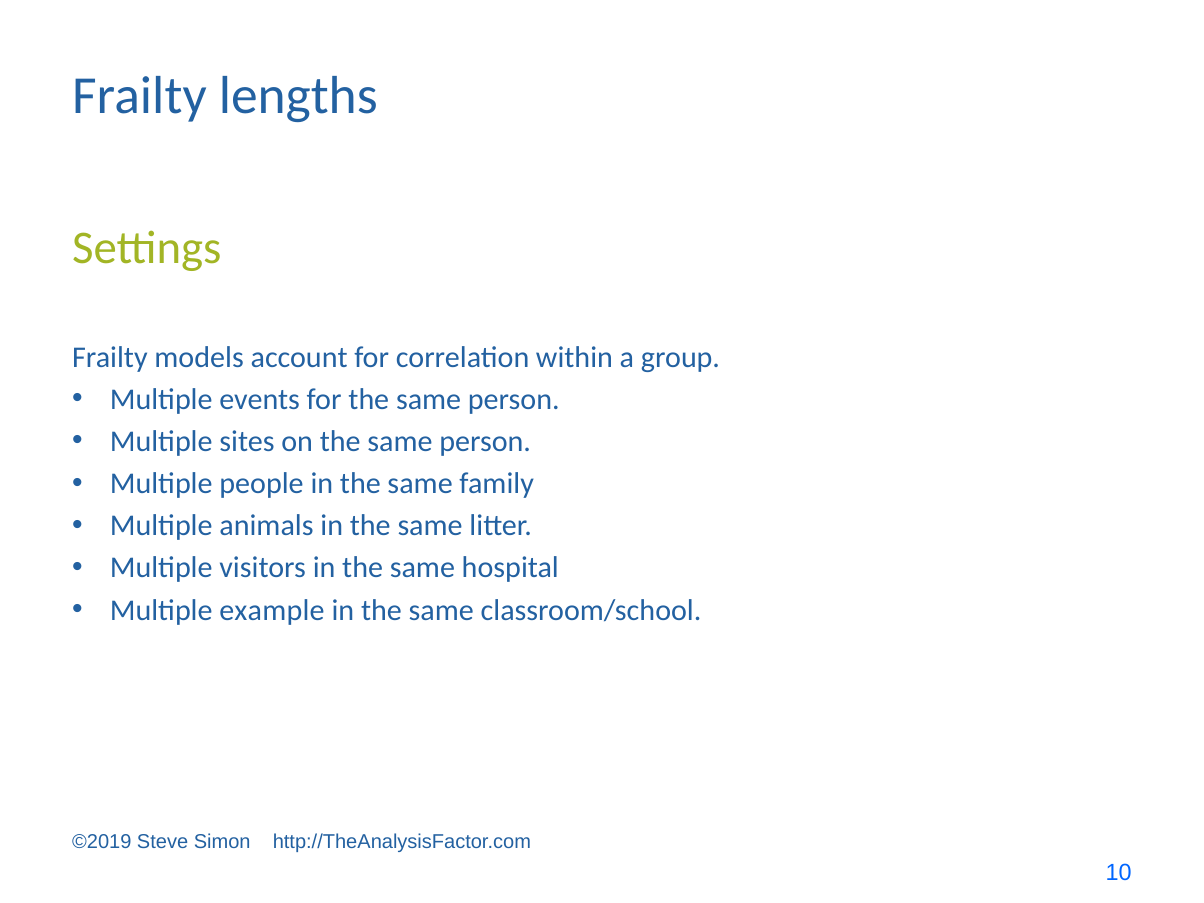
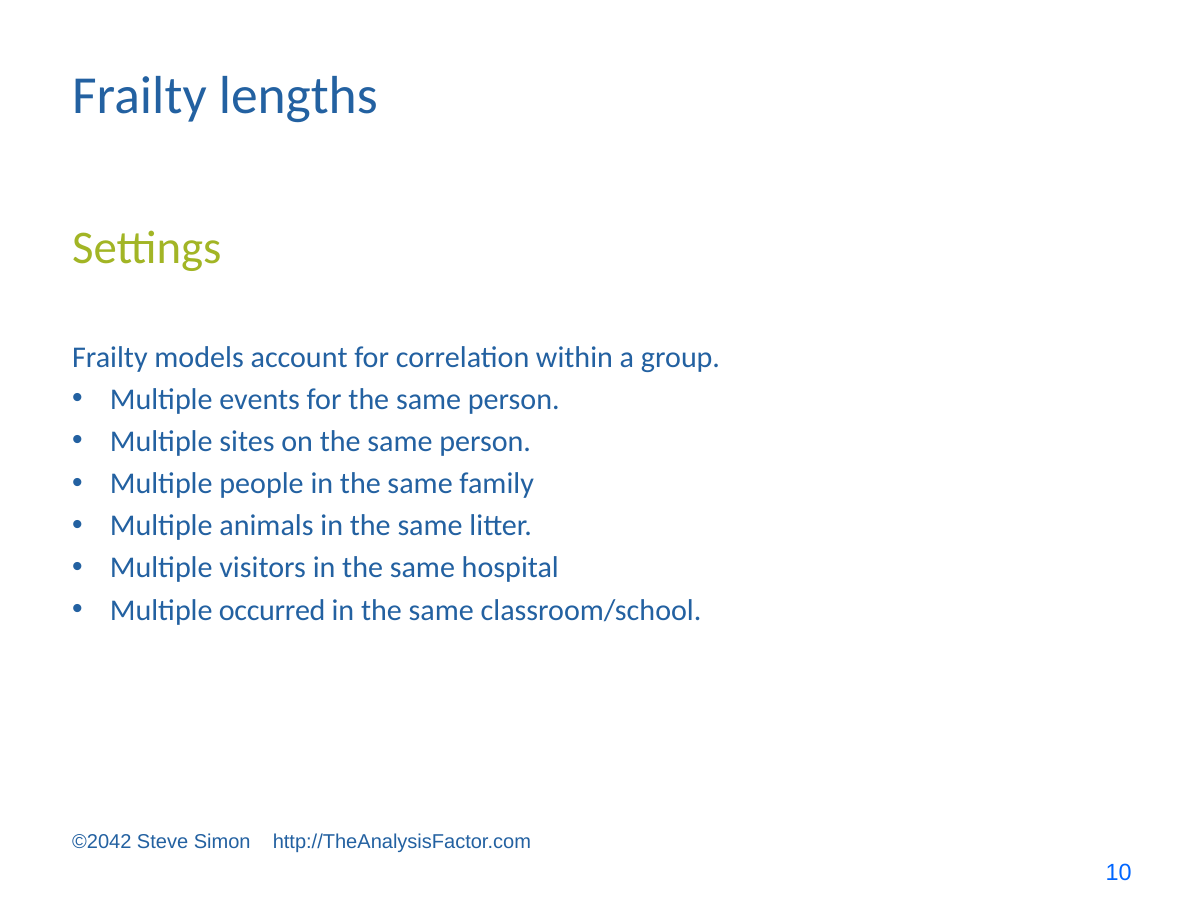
example: example -> occurred (272, 610)
©2019: ©2019 -> ©2042 (102, 842)
